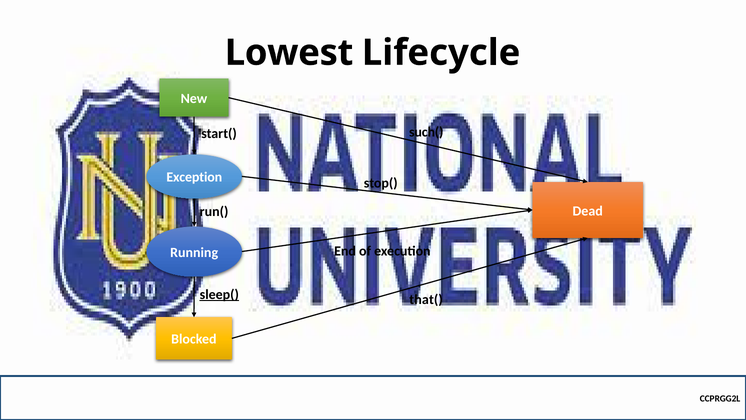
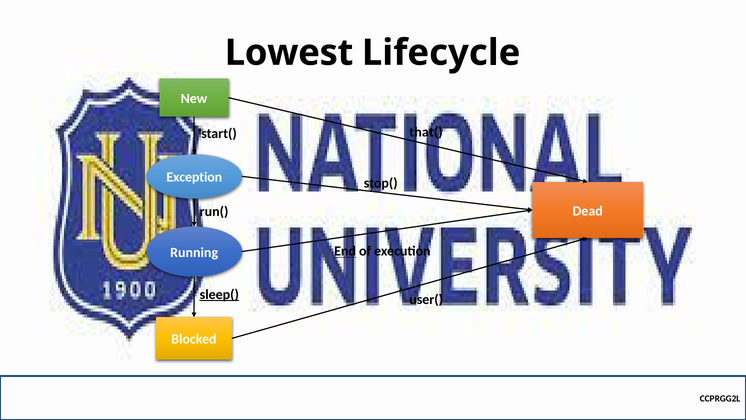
such(: such( -> that( (426, 132)
End underline: none -> present (345, 251)
that(: that( -> user( (426, 299)
